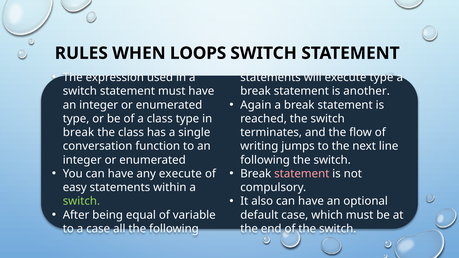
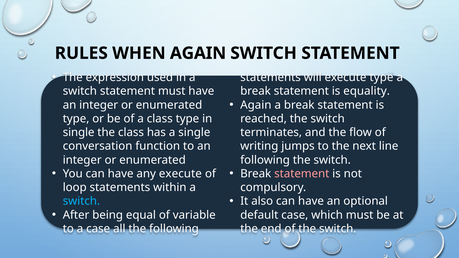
WHEN LOOPS: LOOPS -> AGAIN (198, 53)
another: another -> equality (367, 91)
break: break -> single (79, 133)
easy: easy -> loop (75, 188)
switch colour: light green -> light blue (81, 201)
